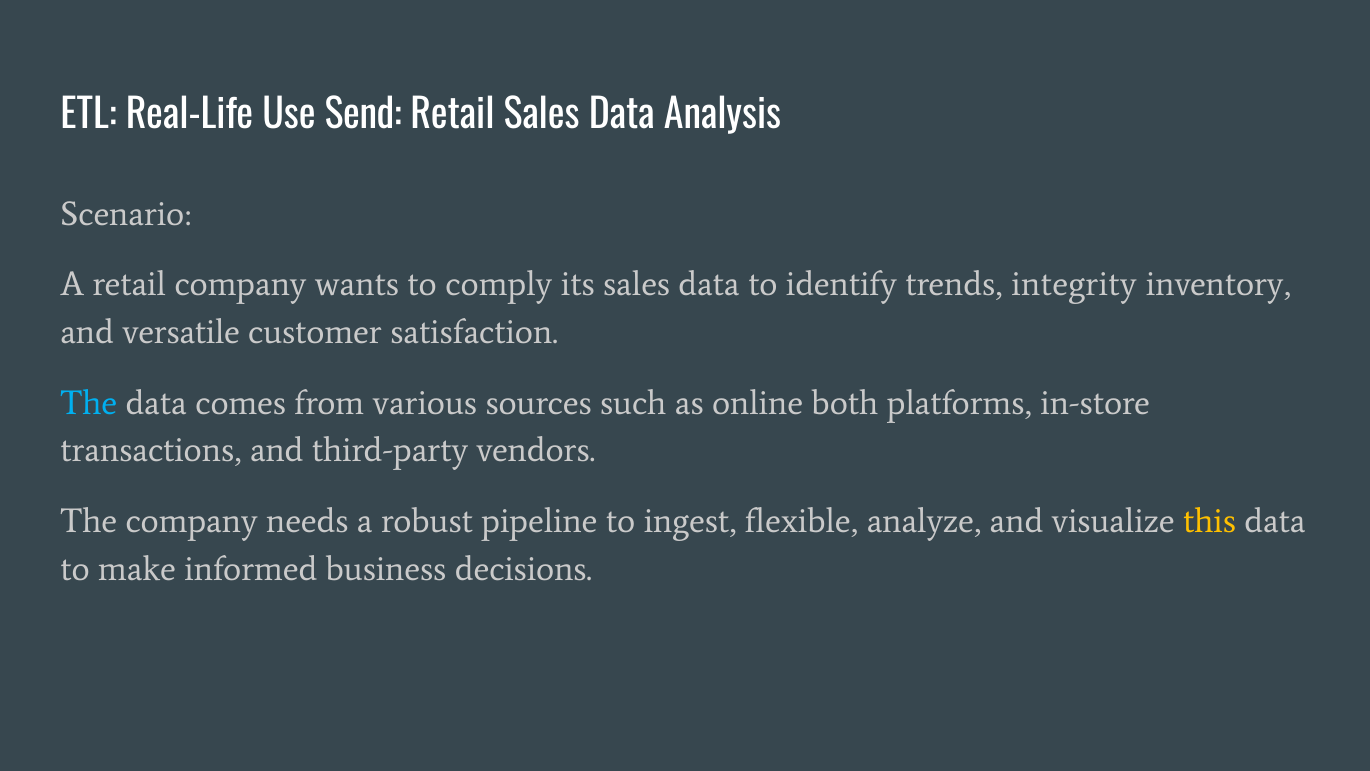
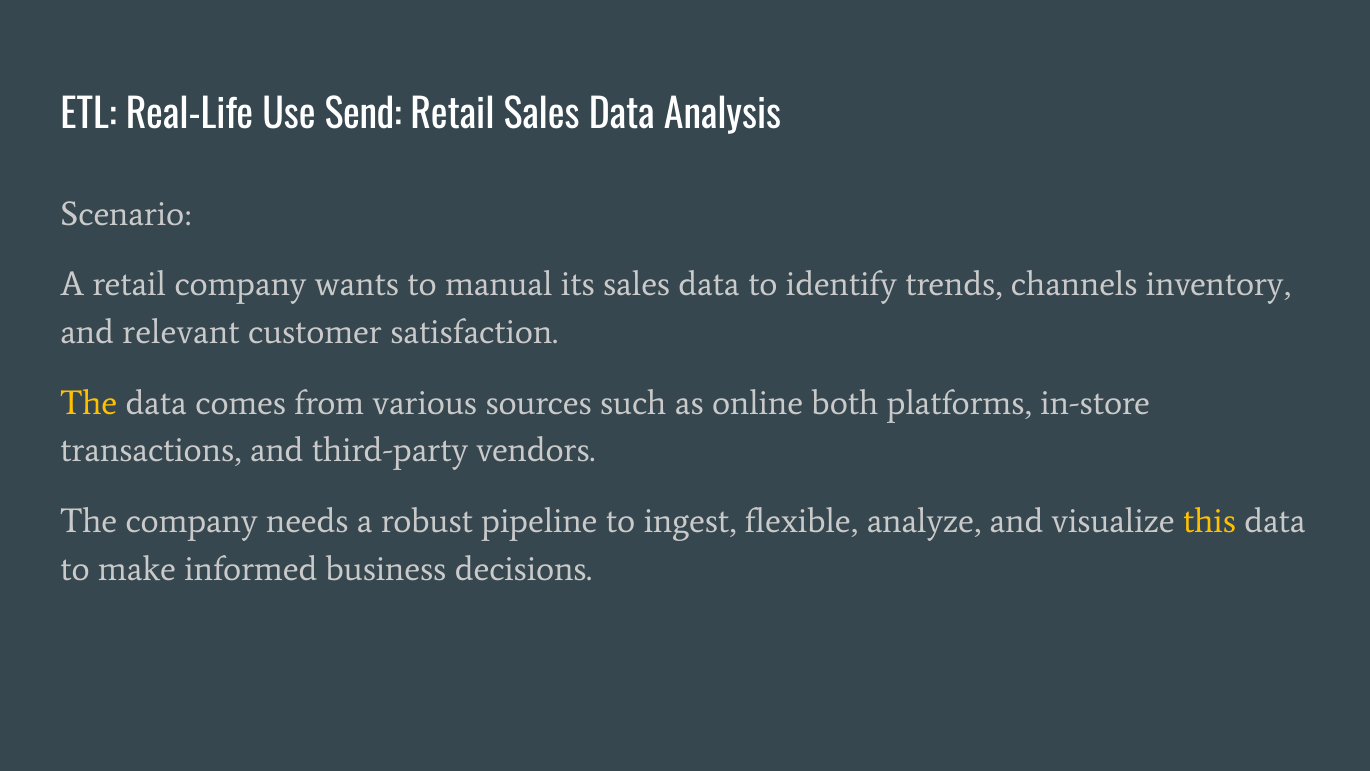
comply: comply -> manual (499, 284)
integrity: integrity -> channels (1074, 284)
versatile: versatile -> relevant (181, 332)
The colour: light blue -> yellow (89, 403)
